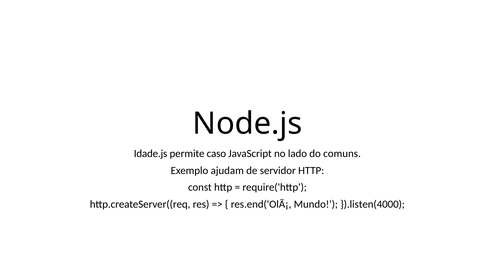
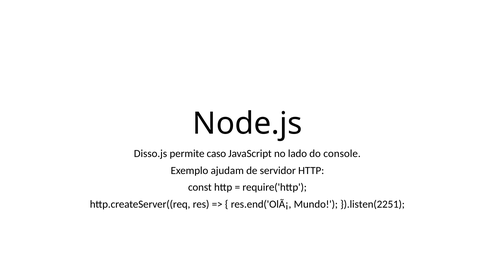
Idade.js: Idade.js -> Disso.js (151, 154)
comuns: comuns -> console (342, 154)
}).listen(4000: }).listen(4000 -> }).listen(2251 (373, 204)
